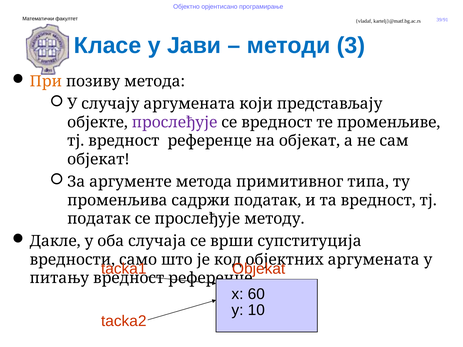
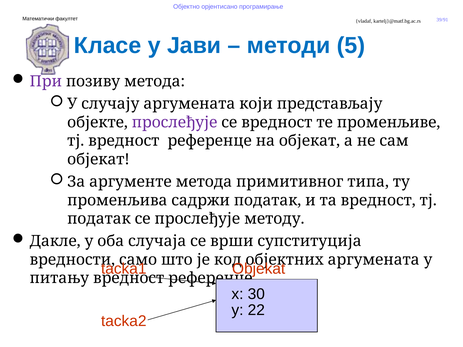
3: 3 -> 5 (351, 46)
При colour: orange -> purple (46, 82)
60: 60 -> 30 (256, 294)
10: 10 -> 22 (256, 310)
